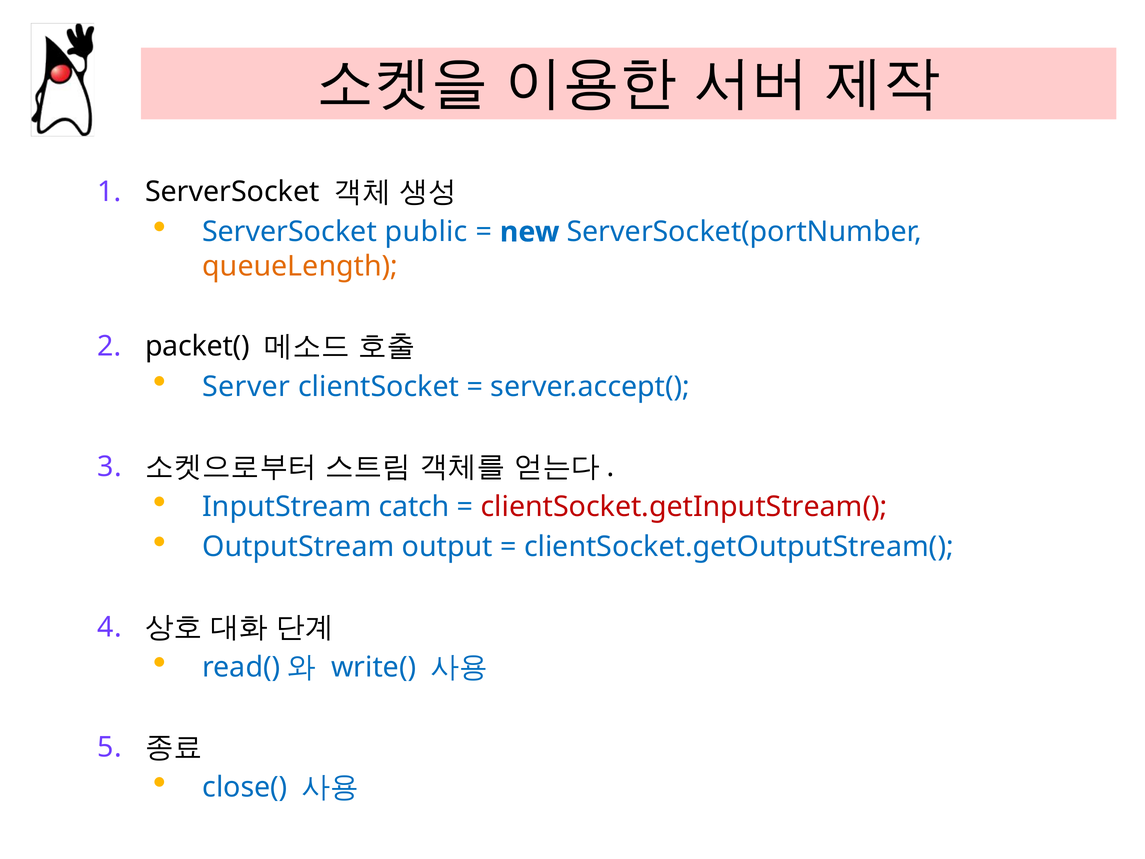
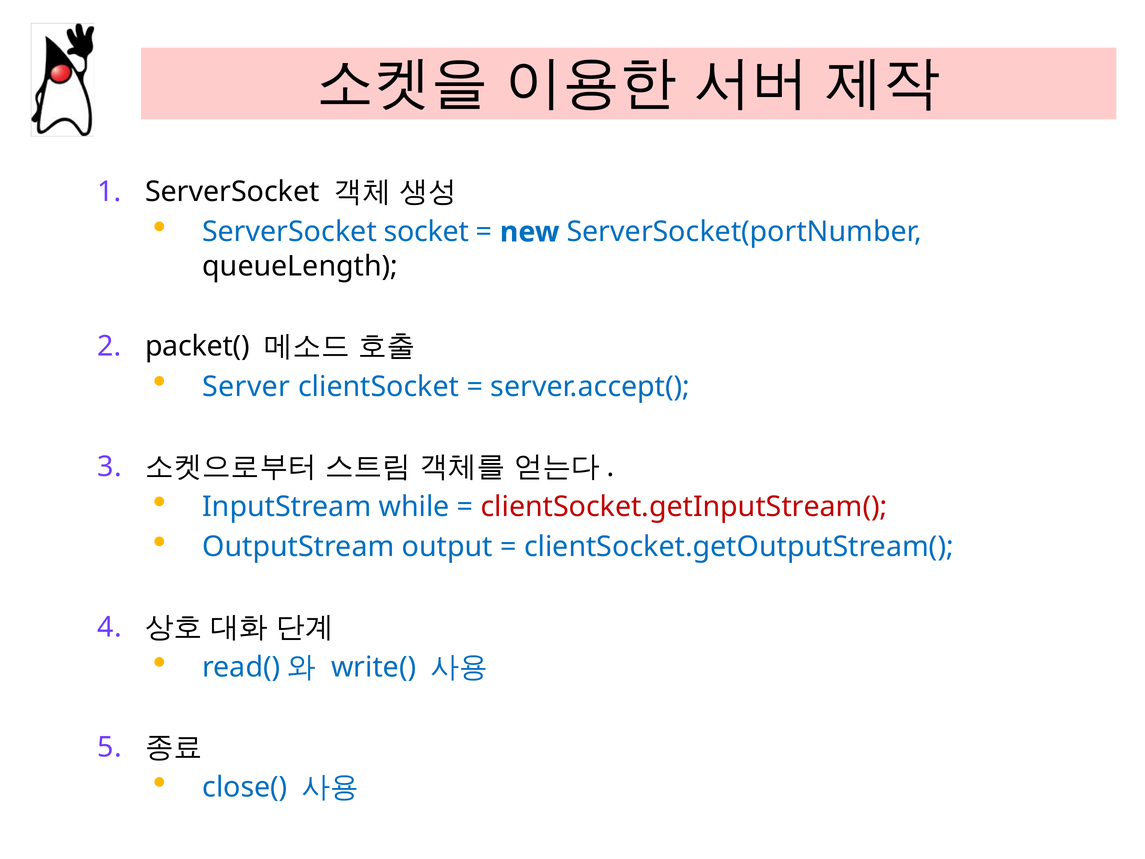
public: public -> socket (426, 232)
queueLength colour: orange -> black (300, 266)
catch: catch -> while (414, 507)
